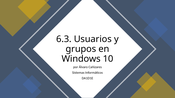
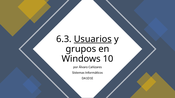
Usuarios underline: none -> present (93, 39)
